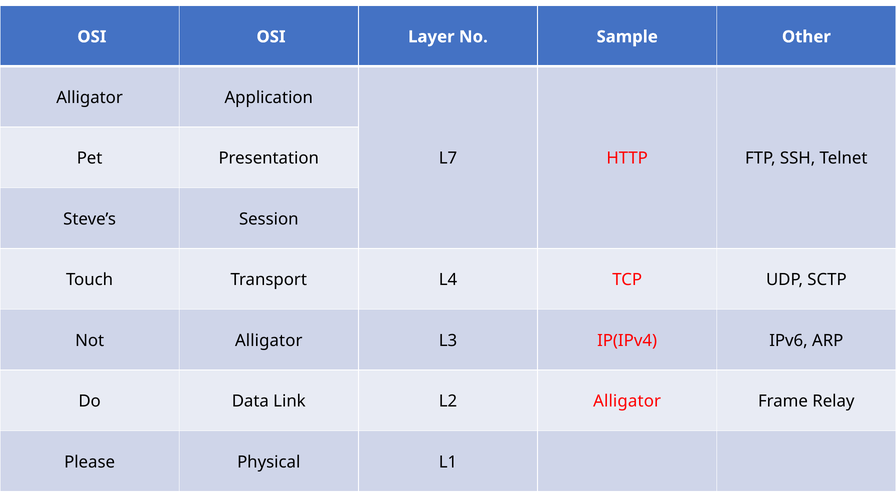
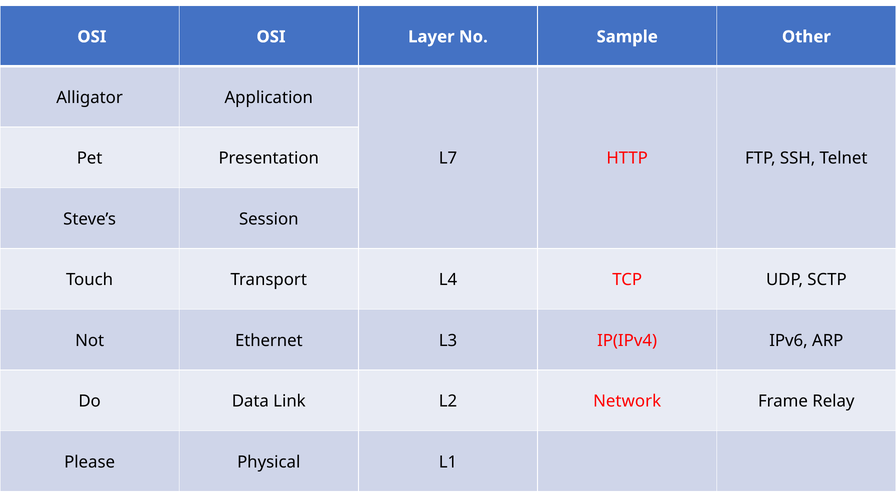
Not Alligator: Alligator -> Ethernet (269, 341)
L2 Alligator: Alligator -> Network (627, 401)
